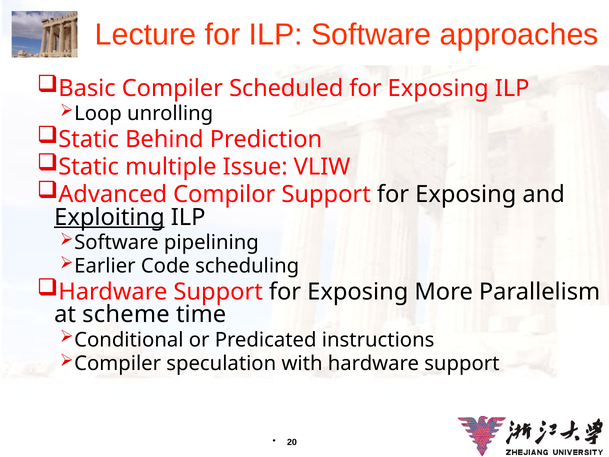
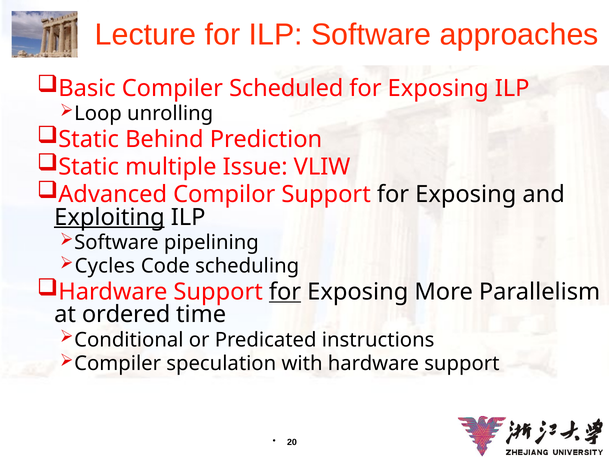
Earlier: Earlier -> Cycles (105, 266)
for underline: none -> present (285, 292)
scheme: scheme -> ordered (126, 314)
